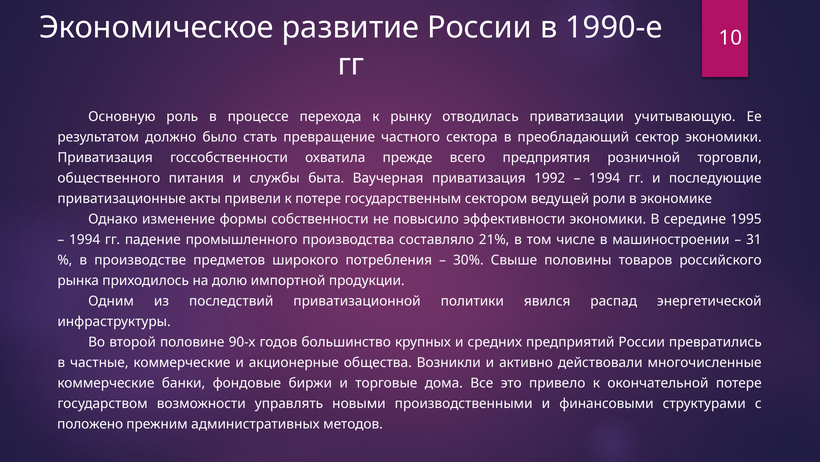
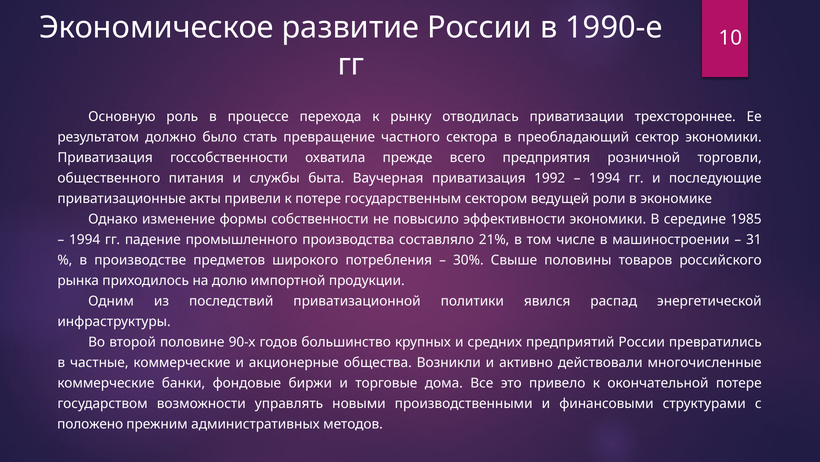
учитывающую: учитывающую -> трехстороннее (685, 116)
1995: 1995 -> 1985 (746, 219)
